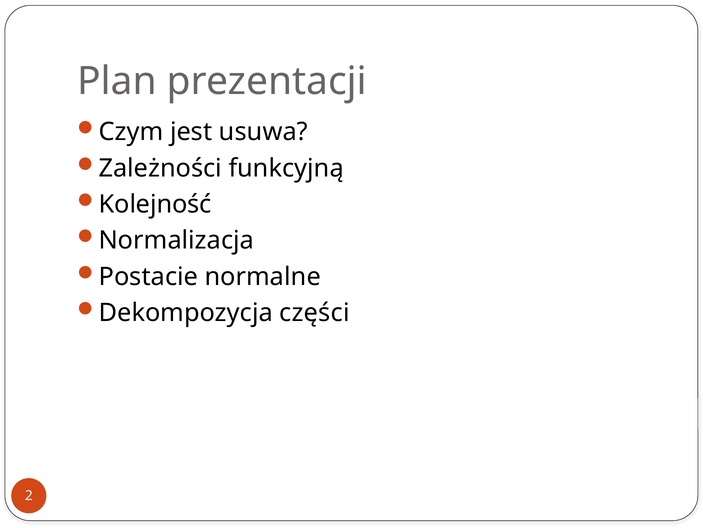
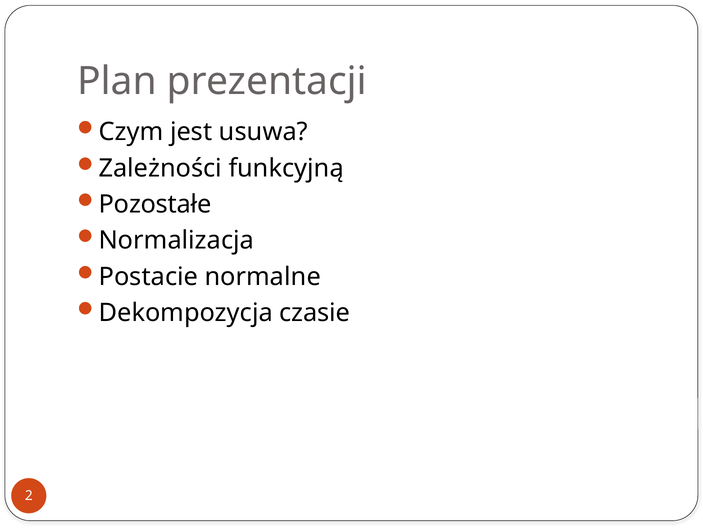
Kolejność: Kolejność -> Pozostałe (155, 204)
części: części -> czasie (315, 312)
